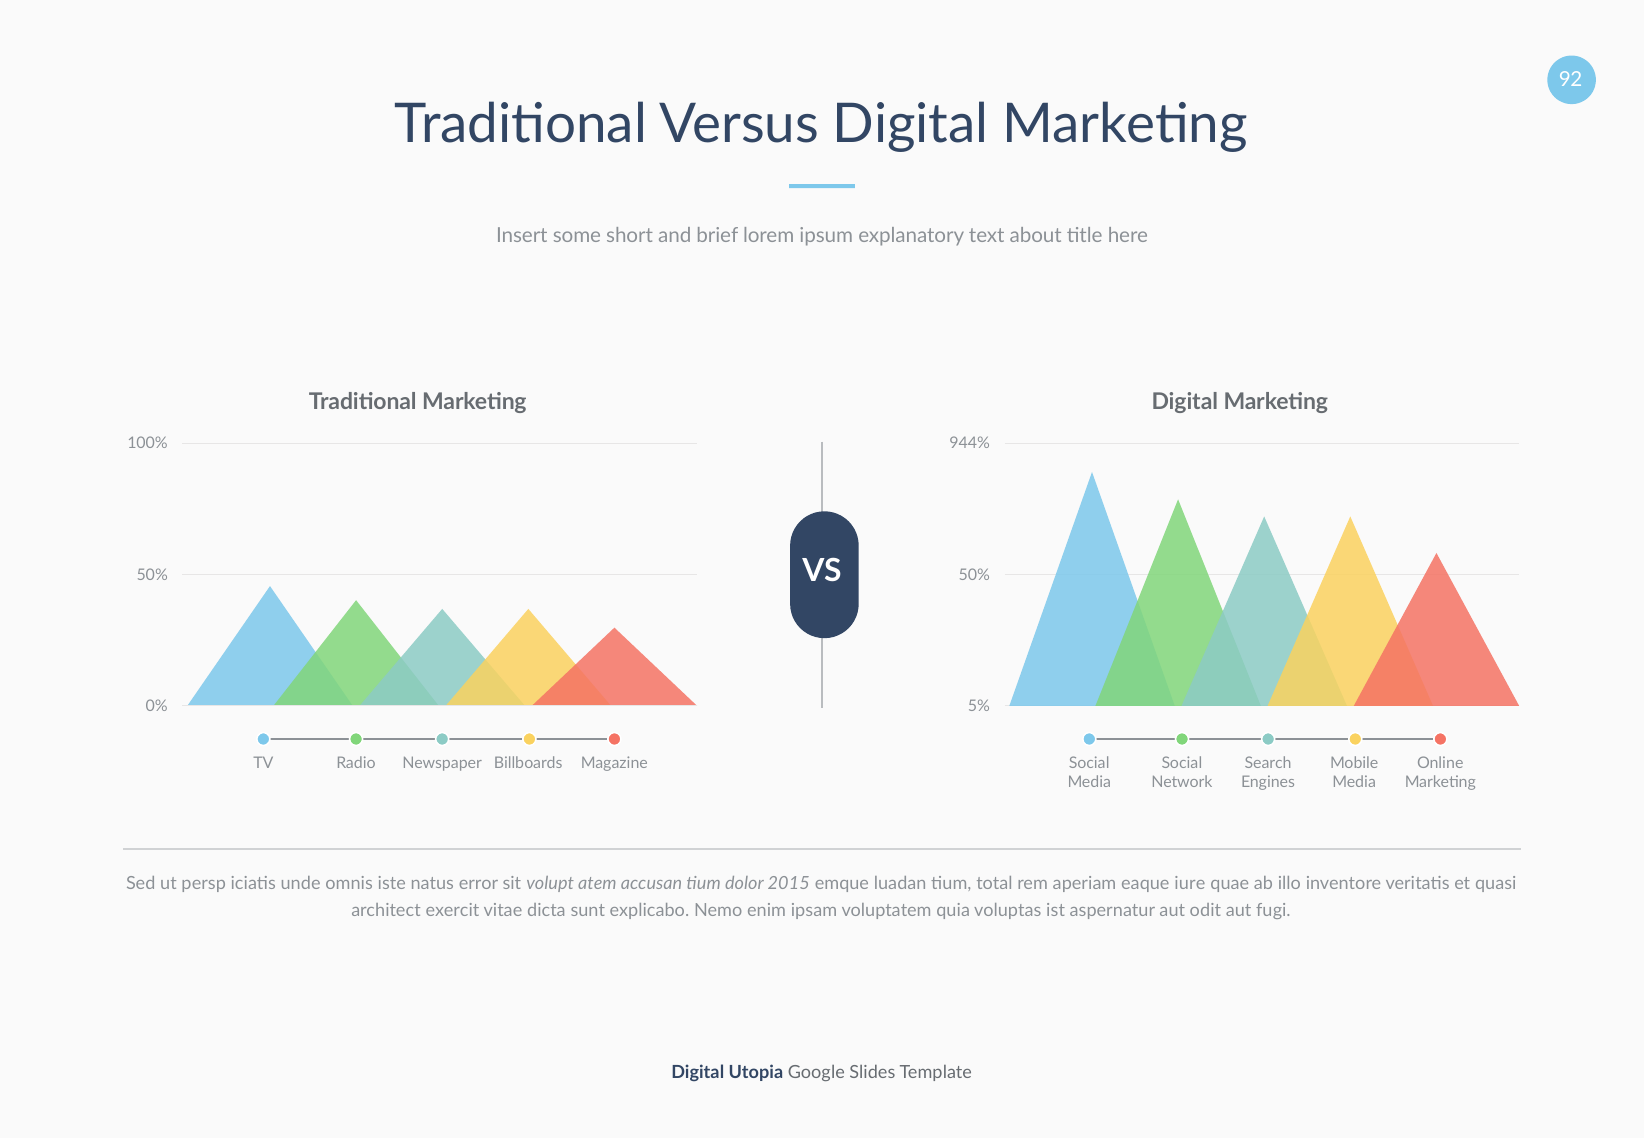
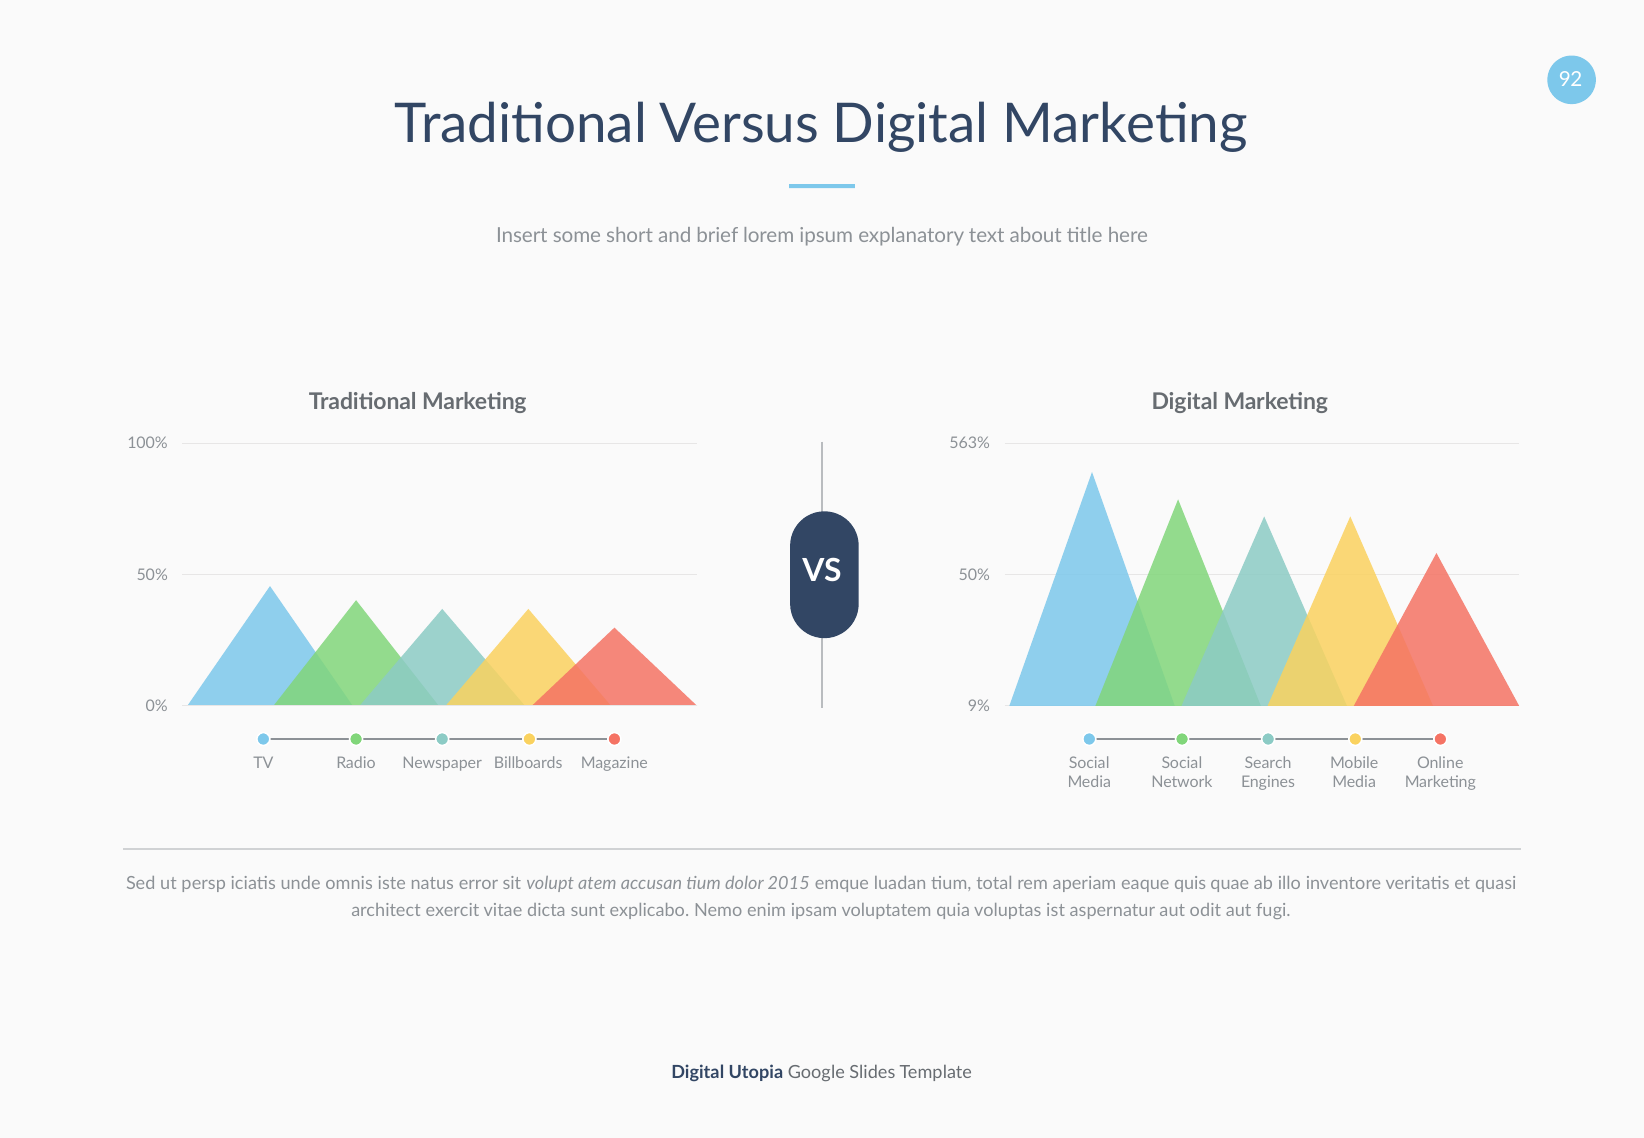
944%: 944% -> 563% (970, 443)
5%: 5% -> 9% (979, 706)
iure: iure -> quis (1190, 884)
